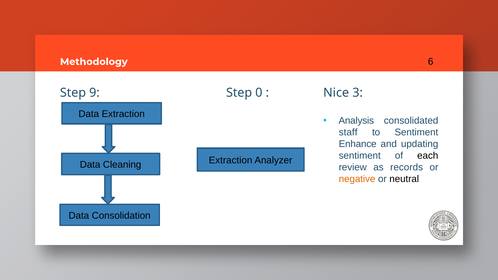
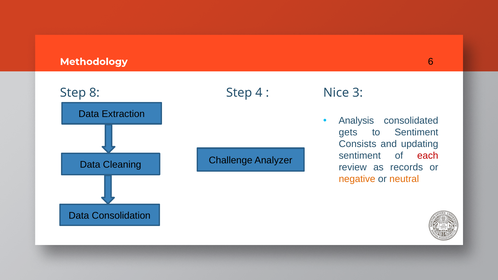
9: 9 -> 8 (94, 93)
0: 0 -> 4 (259, 93)
staff: staff -> gets (348, 132)
Enhance: Enhance -> Consists (358, 144)
each colour: black -> red (428, 156)
Extraction: Extraction -> Challenge (231, 160)
neutral colour: black -> orange (404, 179)
